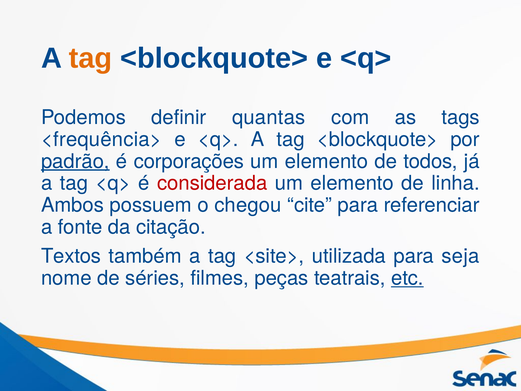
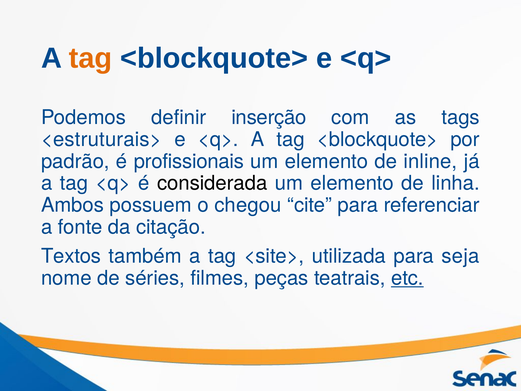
quantas: quantas -> inserção (269, 117)
<frequência>: <frequência> -> <estruturais> (101, 139)
padrão underline: present -> none (75, 161)
corporações: corporações -> profissionais (189, 161)
todos: todos -> inline (430, 161)
considerada colour: red -> black (212, 183)
